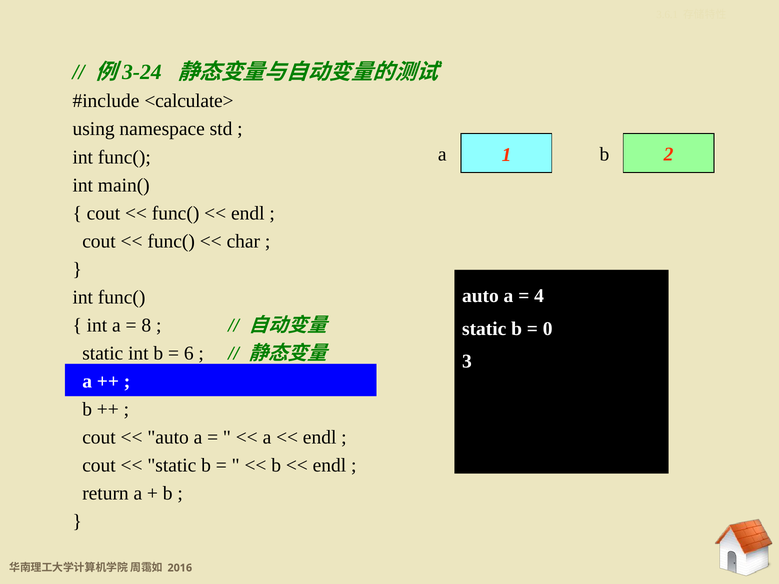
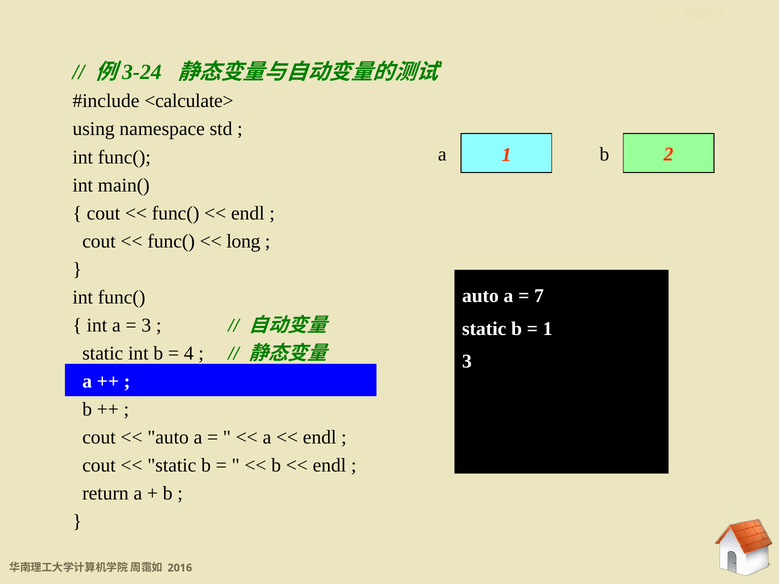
char: char -> long (243, 241)
4: 4 -> 7 (539, 296)
8: 8 -> 3 (146, 325)
0: 0 -> 1 (548, 329)
6: 6 -> 4 (189, 353)
